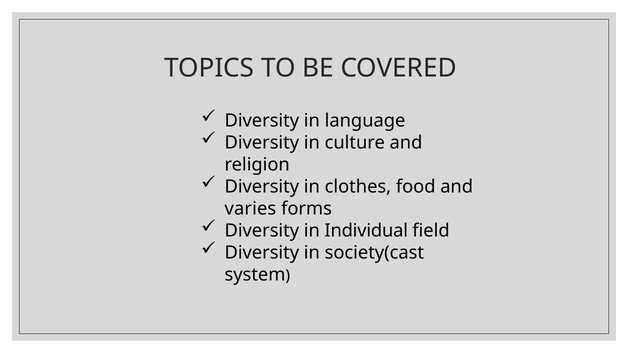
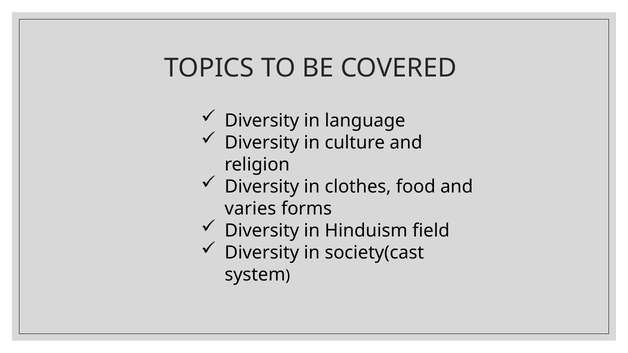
Individual: Individual -> Hinduism (366, 231)
